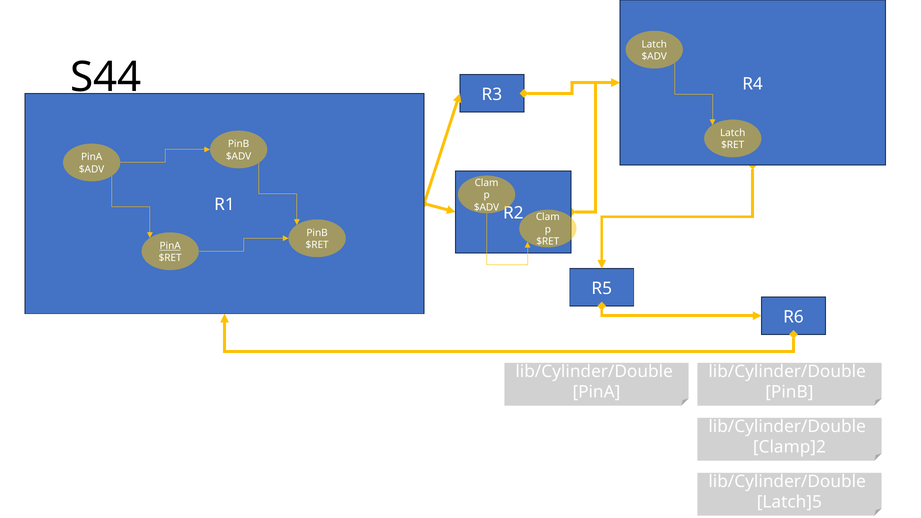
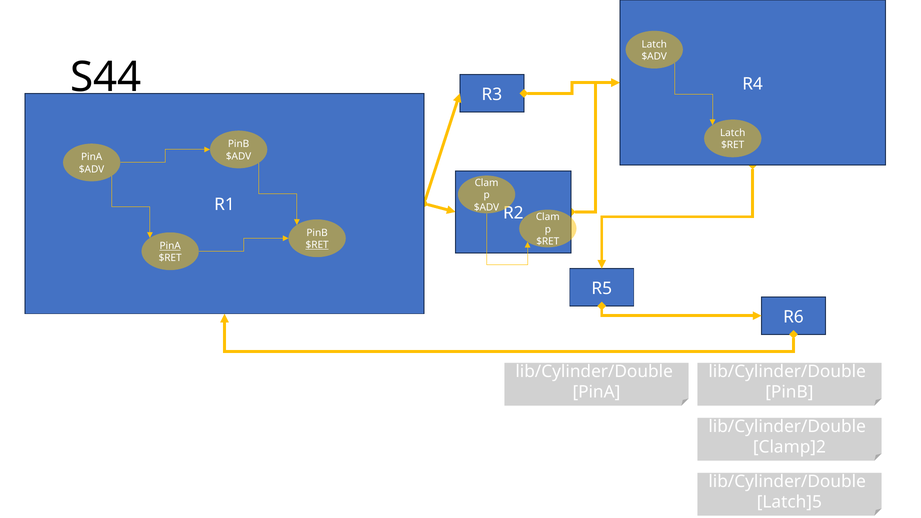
$RET underline: none -> present (317, 245)
